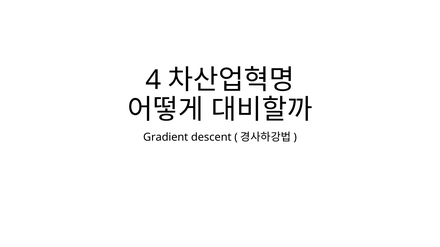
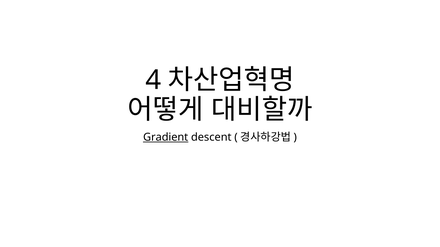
Gradient underline: none -> present (166, 138)
